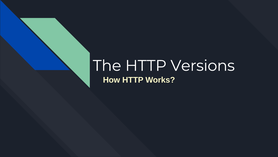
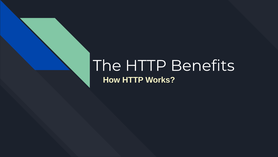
Versions: Versions -> Benefits (203, 65)
